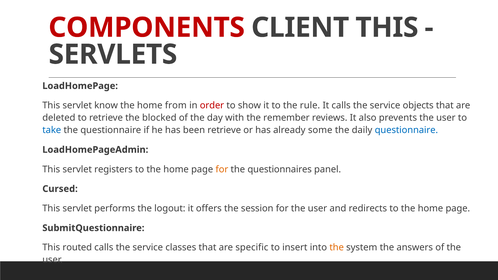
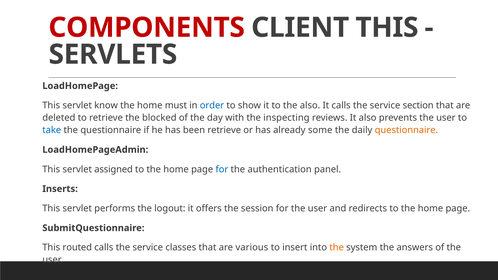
from: from -> must (176, 106)
order colour: red -> blue (212, 106)
the rule: rule -> also (310, 106)
objects: objects -> section (418, 106)
remember: remember -> inspecting (286, 118)
questionnaire colour: blue -> orange (406, 130)
registers: registers -> assigned (114, 169)
for colour: orange -> blue (222, 169)
questionnaires: questionnaires -> authentication (280, 169)
Cursed: Cursed -> Inserts (60, 189)
specific: specific -> various (252, 248)
